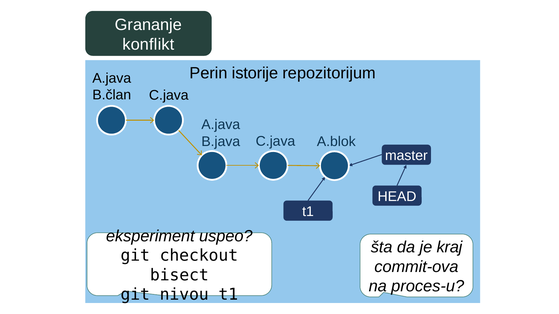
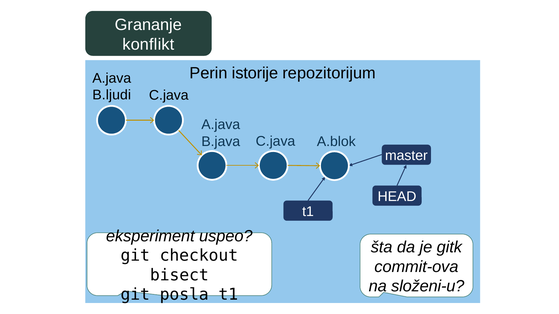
B.član: B.član -> B.ljudi (112, 95)
kraj: kraj -> gitk (449, 247)
proces-u: proces-u -> složeni-u (428, 287)
nivou: nivou -> posla (184, 295)
